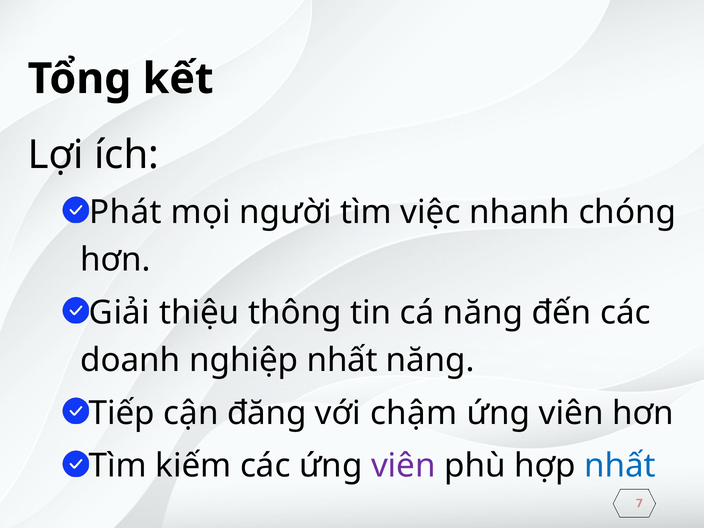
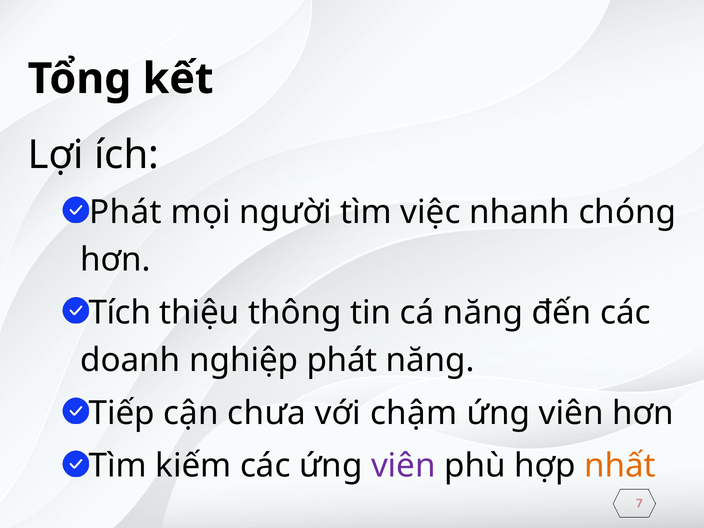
Giải: Giải -> Tích (120, 313)
nghiệp nhất: nhất -> phát (342, 360)
đăng: đăng -> chưa (267, 413)
nhất colour: blue -> orange (620, 466)
